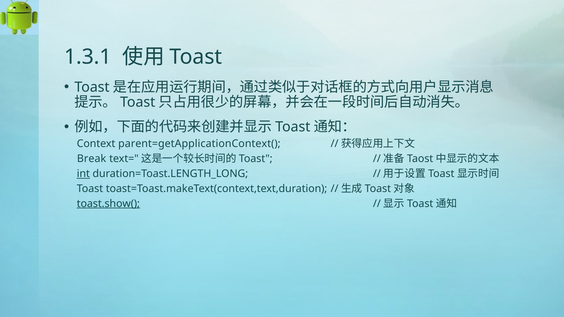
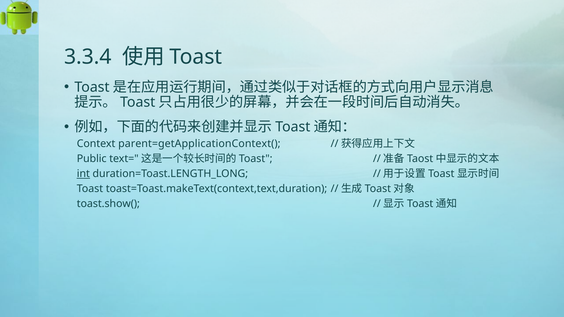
1.3.1: 1.3.1 -> 3.3.4 (88, 57)
Break: Break -> Public (92, 159)
toast.show( underline: present -> none (108, 204)
